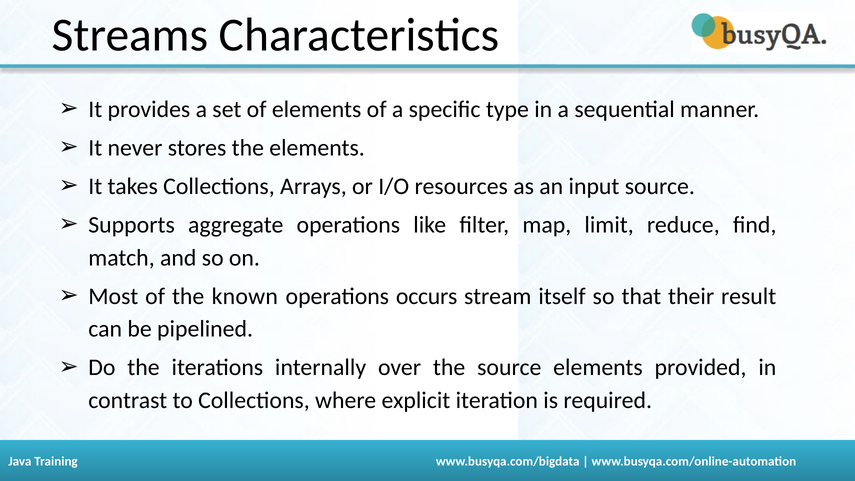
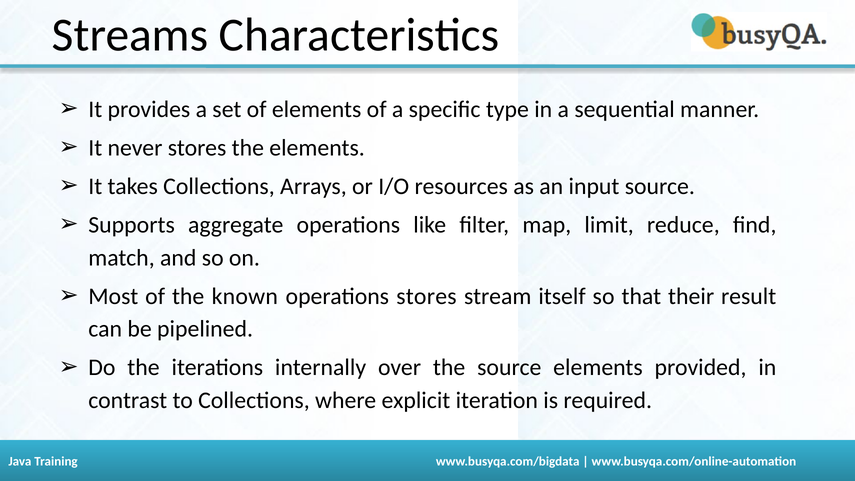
operations occurs: occurs -> stores (426, 296)
